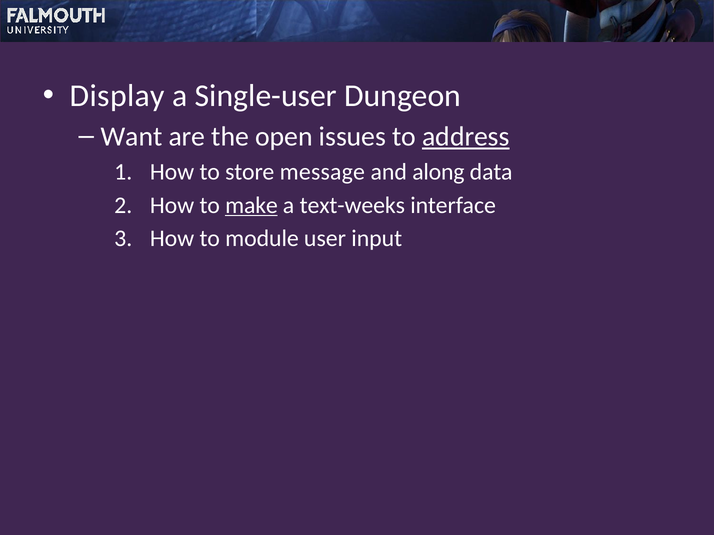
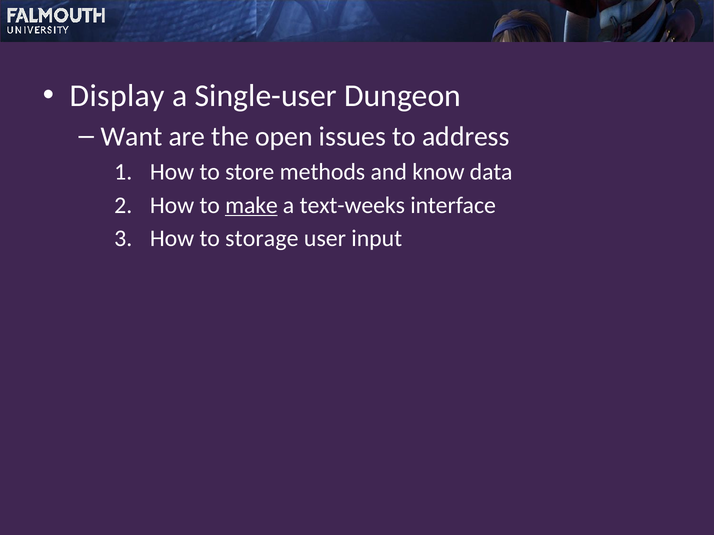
address underline: present -> none (466, 137)
message: message -> methods (322, 172)
along: along -> know (438, 172)
module: module -> storage (262, 239)
